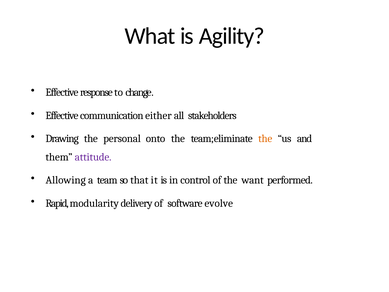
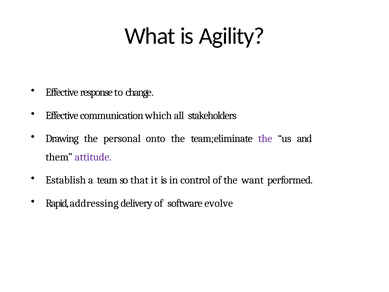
either: either -> which (158, 115)
the colour: orange -> purple (265, 138)
Allowing: Allowing -> Establish (66, 180)
modularity: modularity -> addressing (94, 203)
